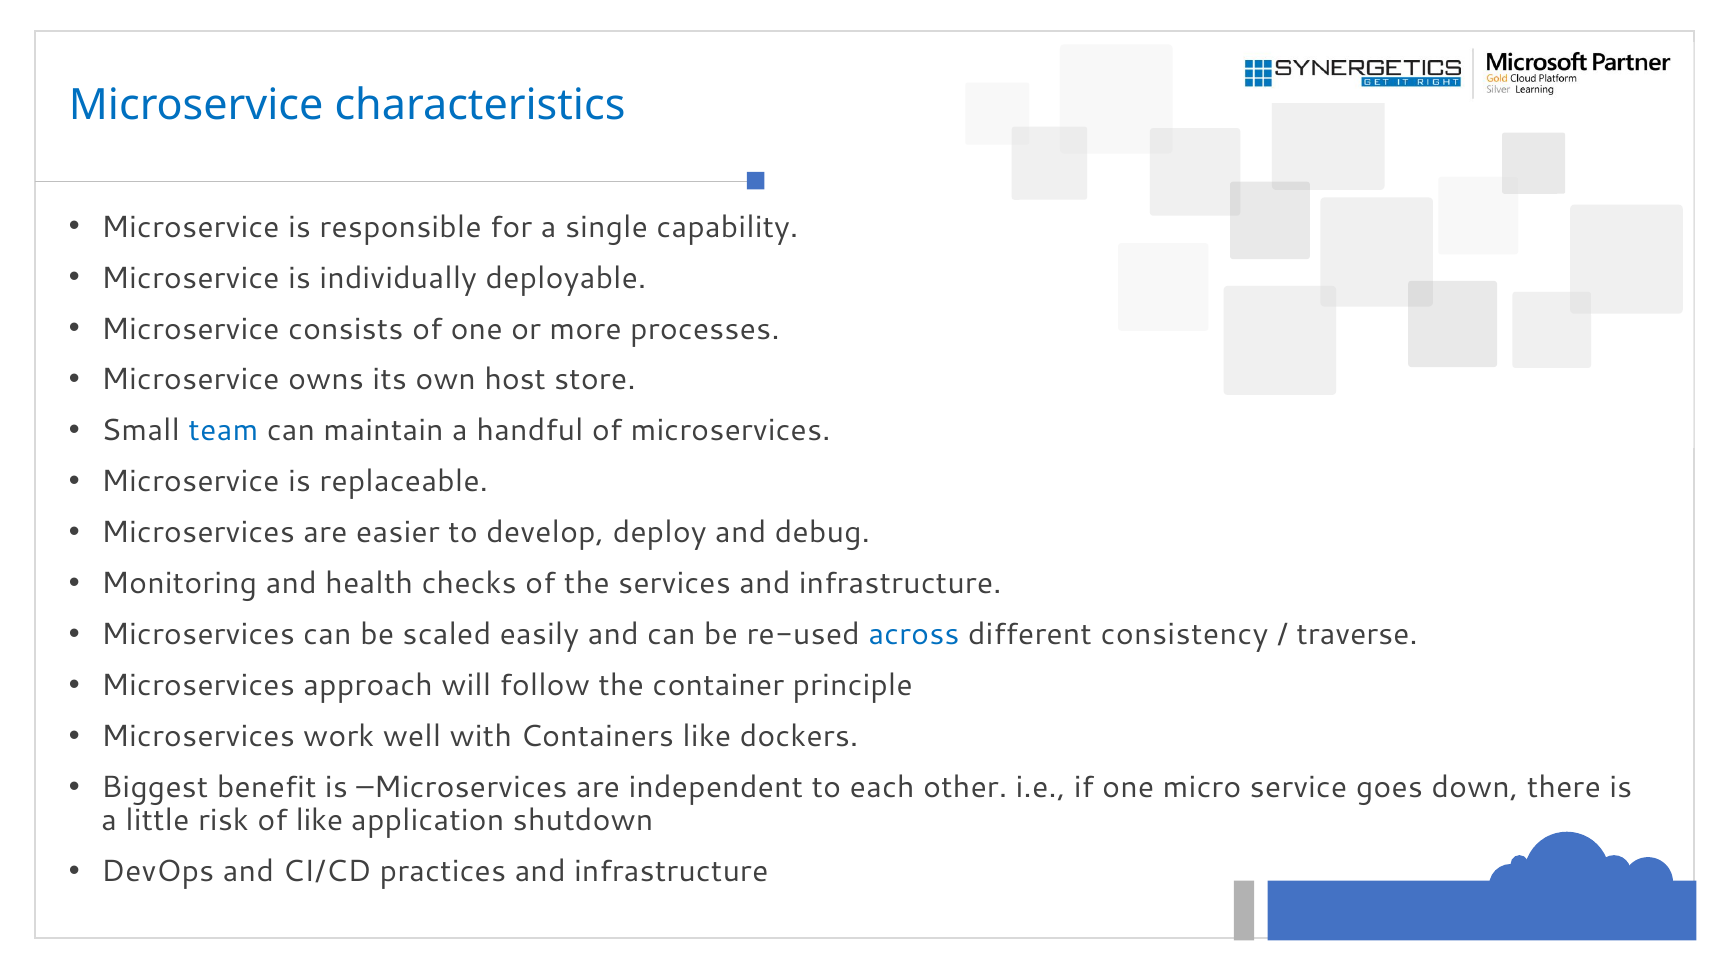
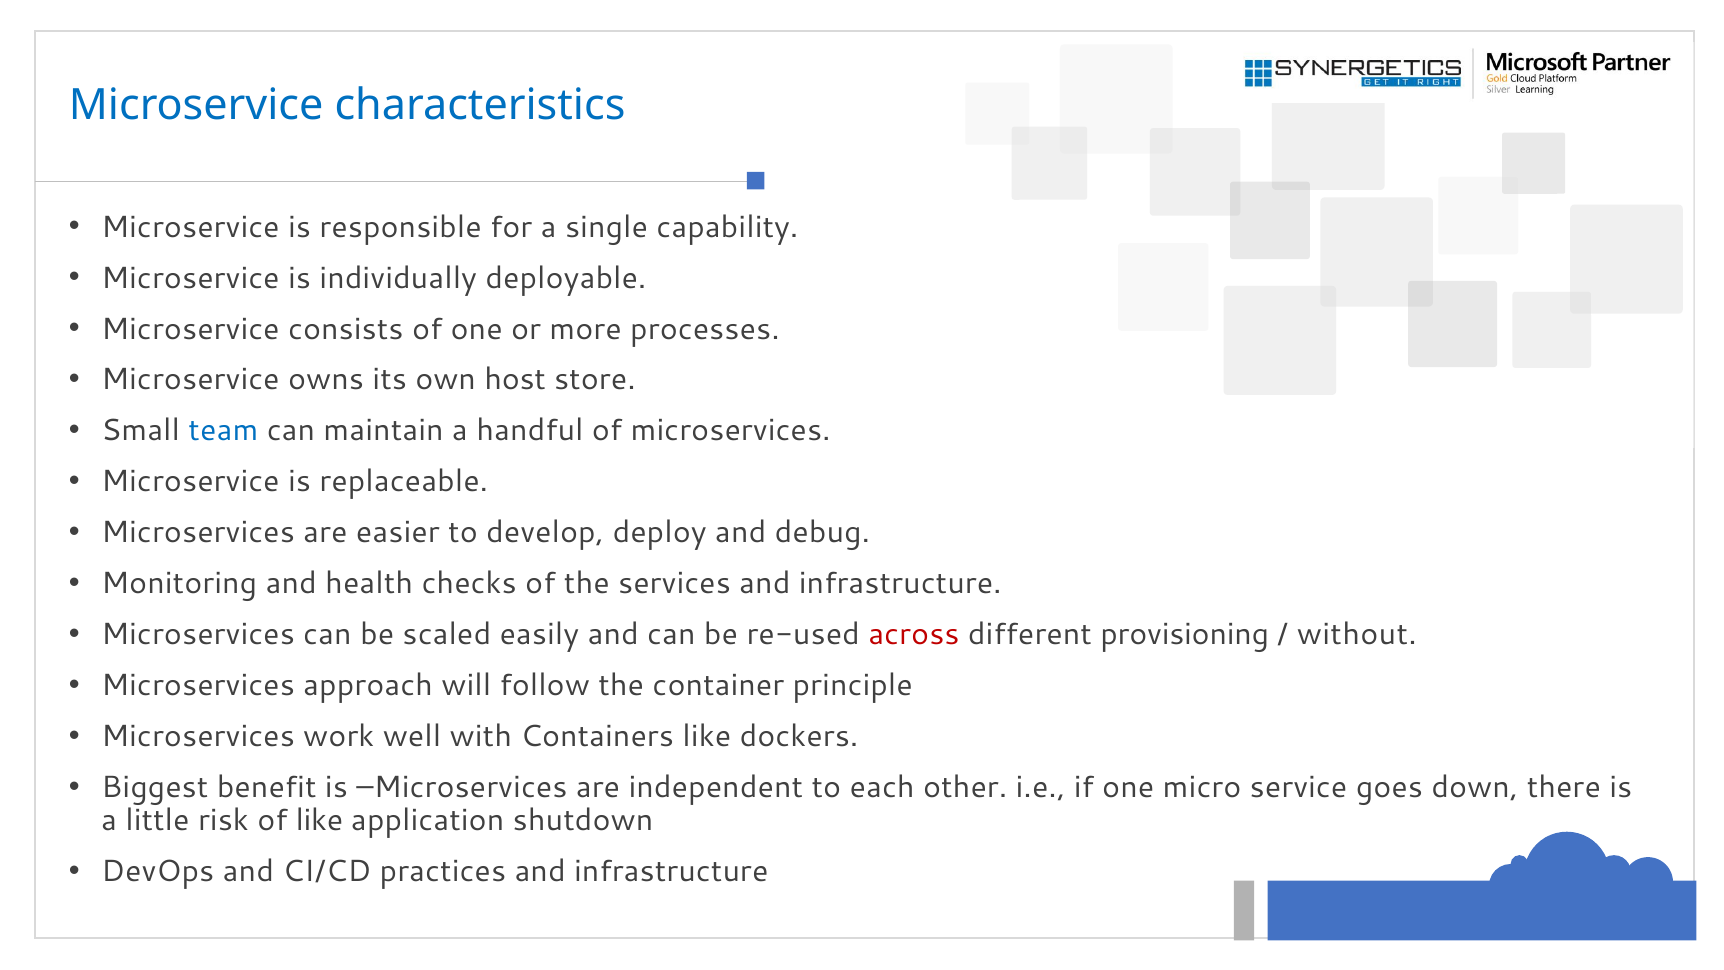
across colour: blue -> red (914, 635)
consistency: consistency -> provisioning (1185, 635)
traverse: traverse -> without (1357, 635)
